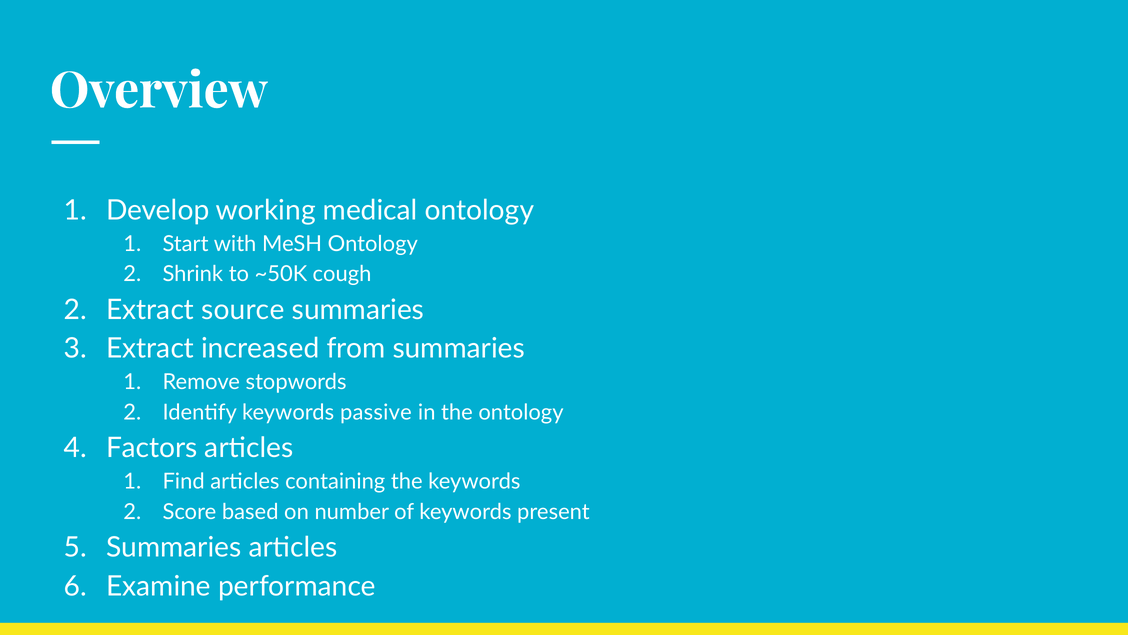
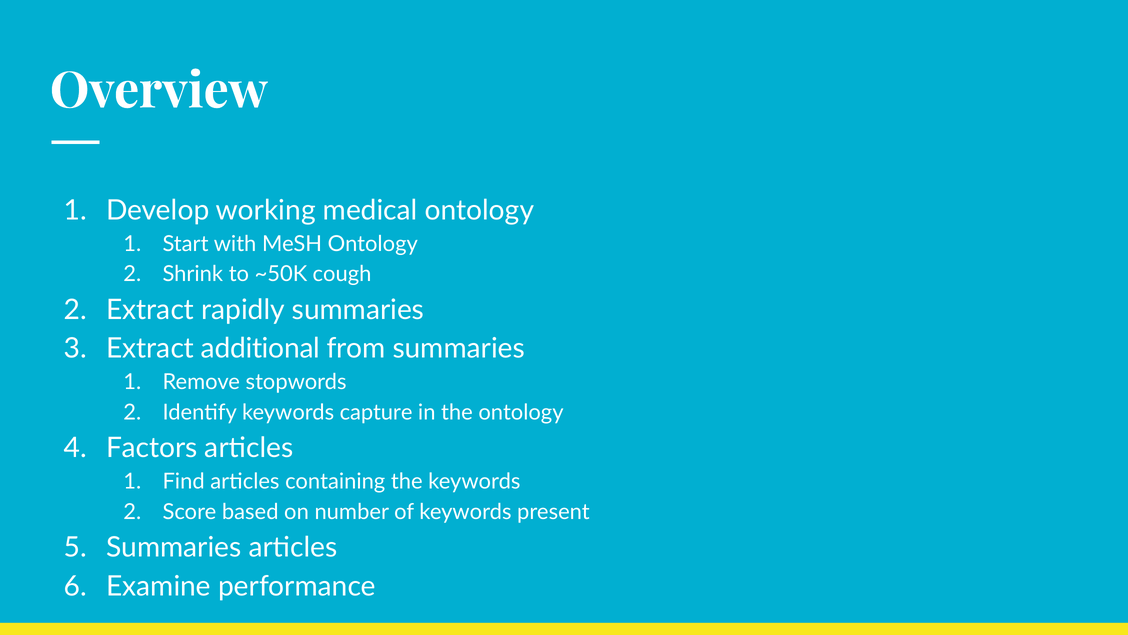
source: source -> rapidly (243, 310)
increased: increased -> additional (260, 348)
passive: passive -> capture (376, 412)
